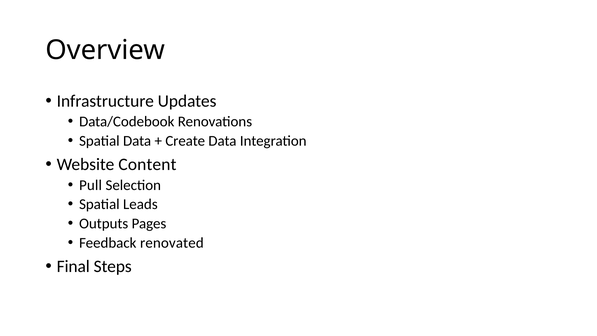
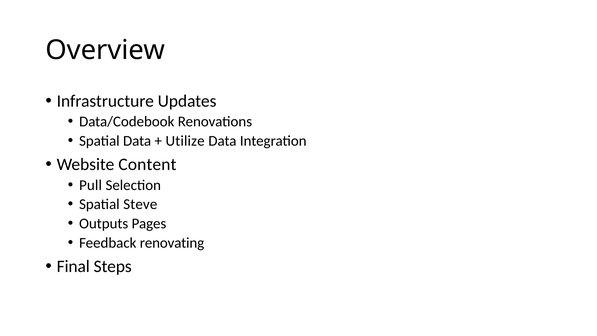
Create: Create -> Utilize (185, 141)
Leads: Leads -> Steve (140, 204)
renovated: renovated -> renovating (172, 243)
